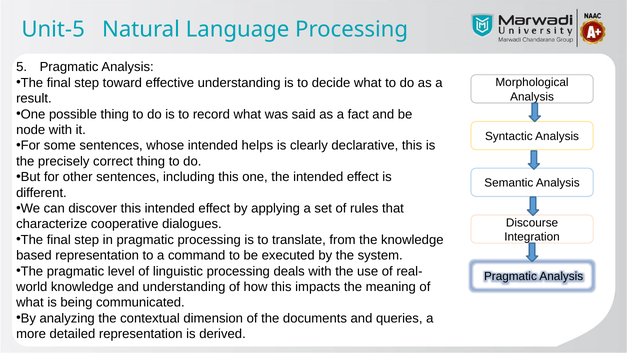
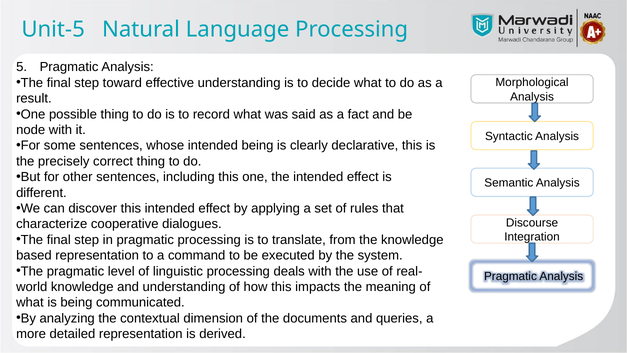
intended helps: helps -> being (258, 146)
